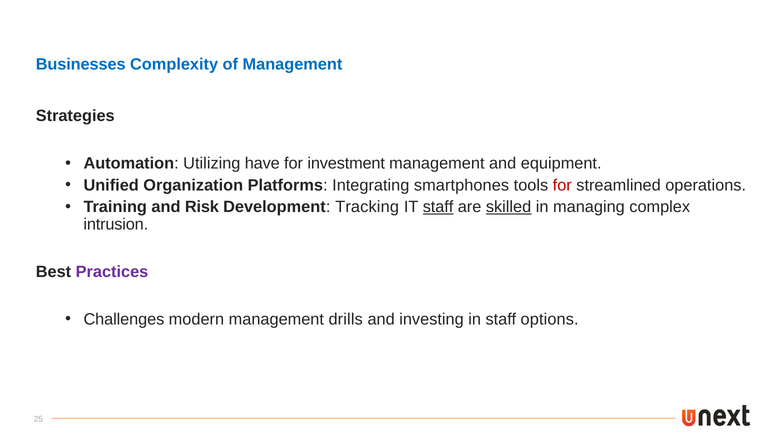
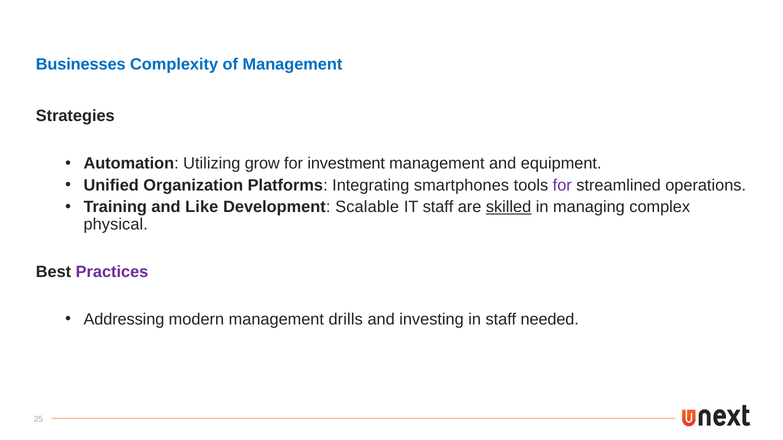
have: have -> grow (262, 164)
for colour: red -> purple (562, 185)
Risk: Risk -> Like (202, 207)
Tracking: Tracking -> Scalable (367, 207)
staff underline: present -> none (438, 207)
intrusion: intrusion -> physical (116, 225)
Challenges: Challenges -> Addressing (124, 320)
options: options -> needed (550, 320)
